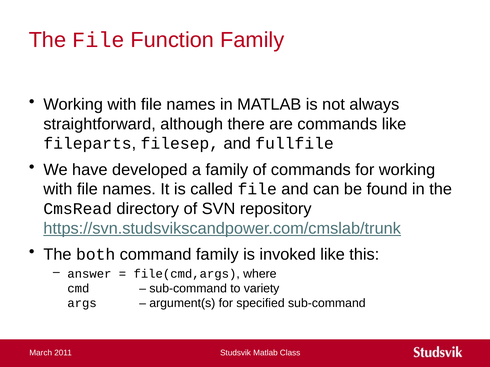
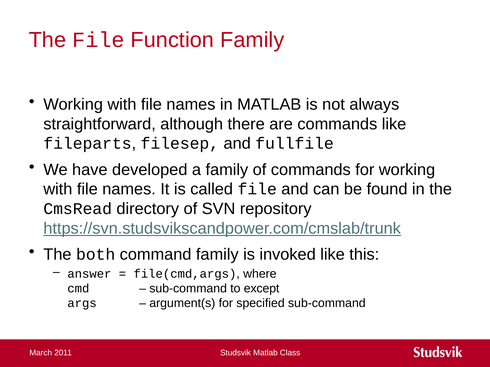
variety: variety -> except (262, 289)
